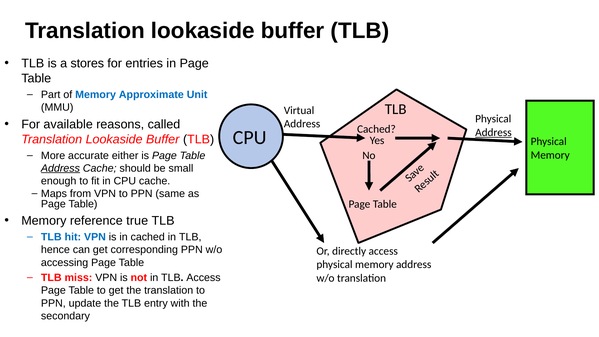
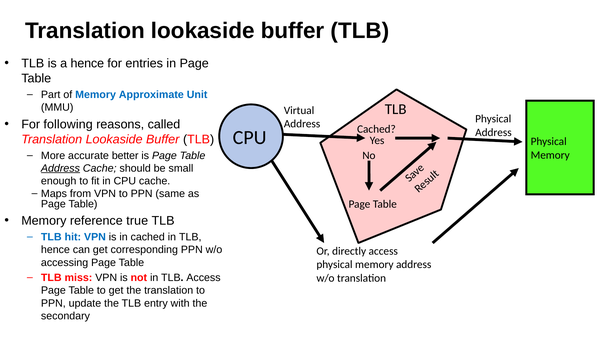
a stores: stores -> hence (87, 63)
available: available -> following (68, 124)
Address underline: present -> none (493, 132)
either: either -> better (125, 155)
